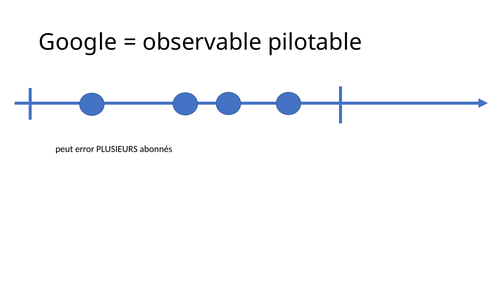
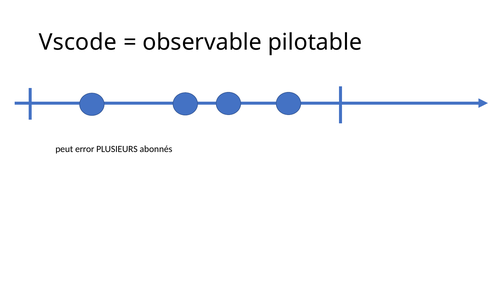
Google: Google -> Vscode (78, 42)
